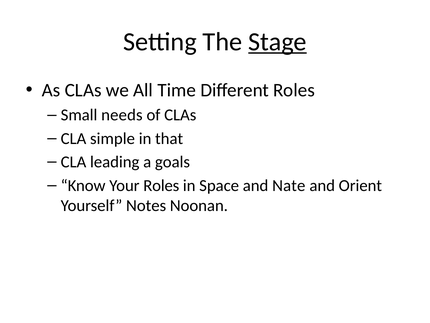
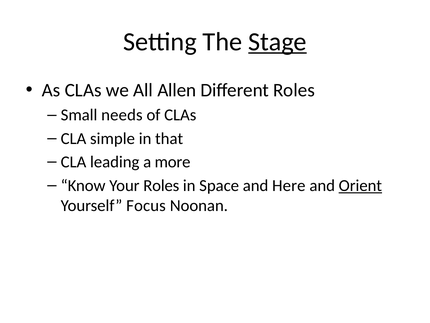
Time: Time -> Allen (177, 90)
goals: goals -> more (173, 162)
Nate: Nate -> Here (289, 185)
Orient underline: none -> present (360, 185)
Notes: Notes -> Focus (146, 205)
